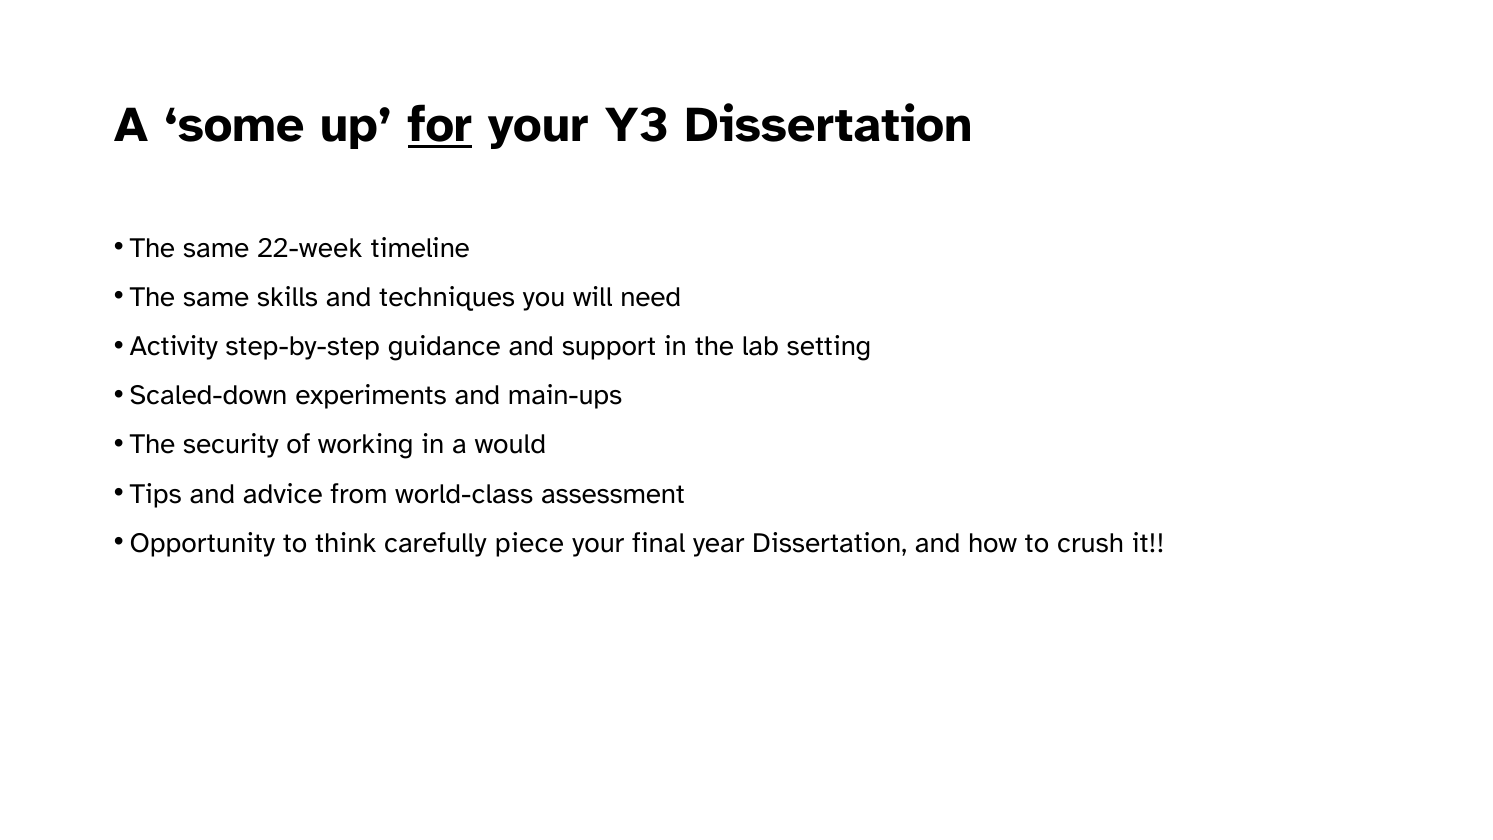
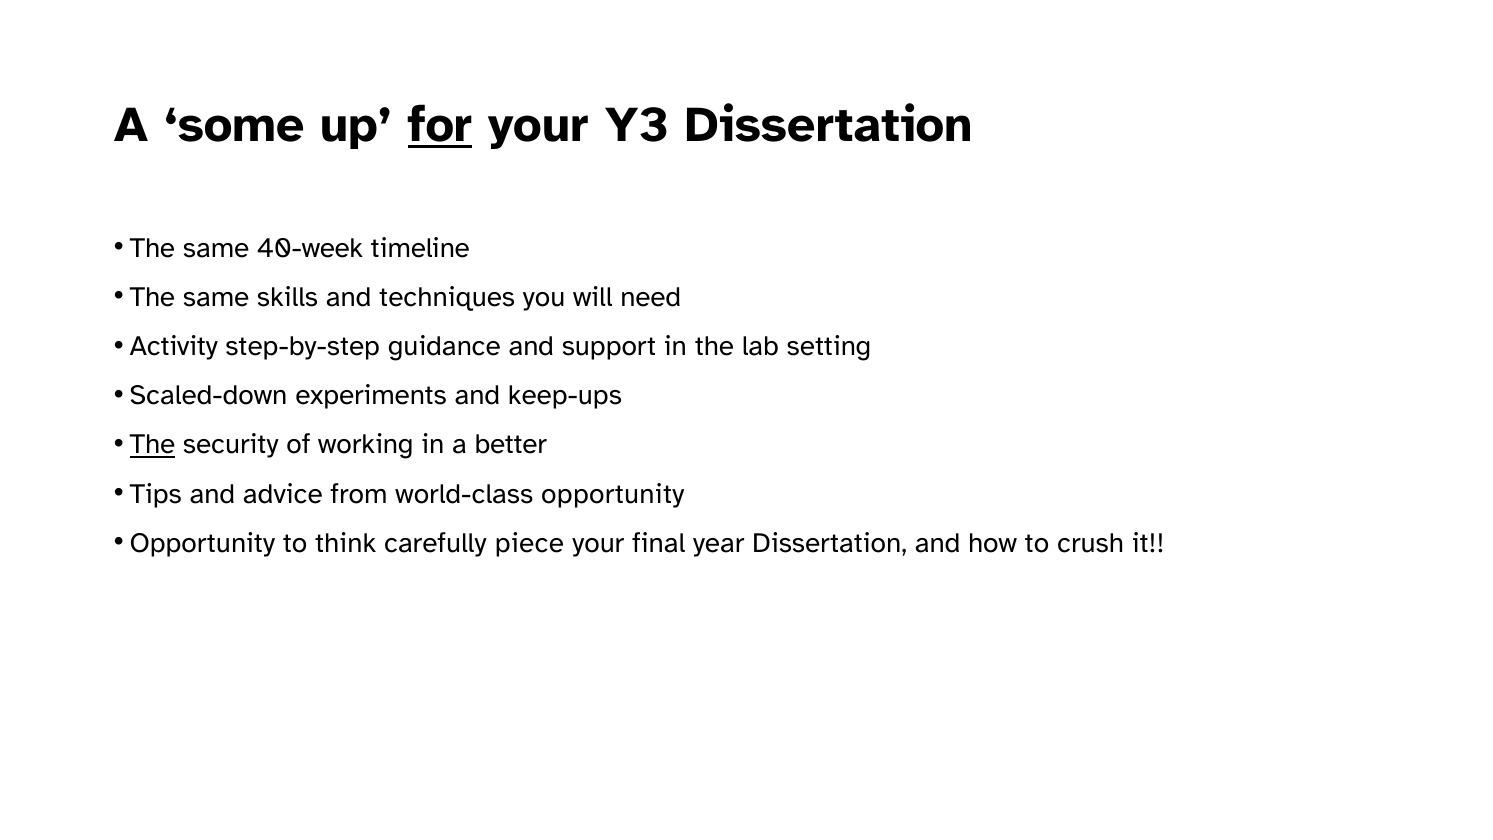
22-week: 22-week -> 40-week (310, 248)
main-ups: main-ups -> keep-ups (565, 395)
The underline: none -> present (152, 445)
would: would -> better (511, 445)
world-class assessment: assessment -> opportunity (613, 494)
